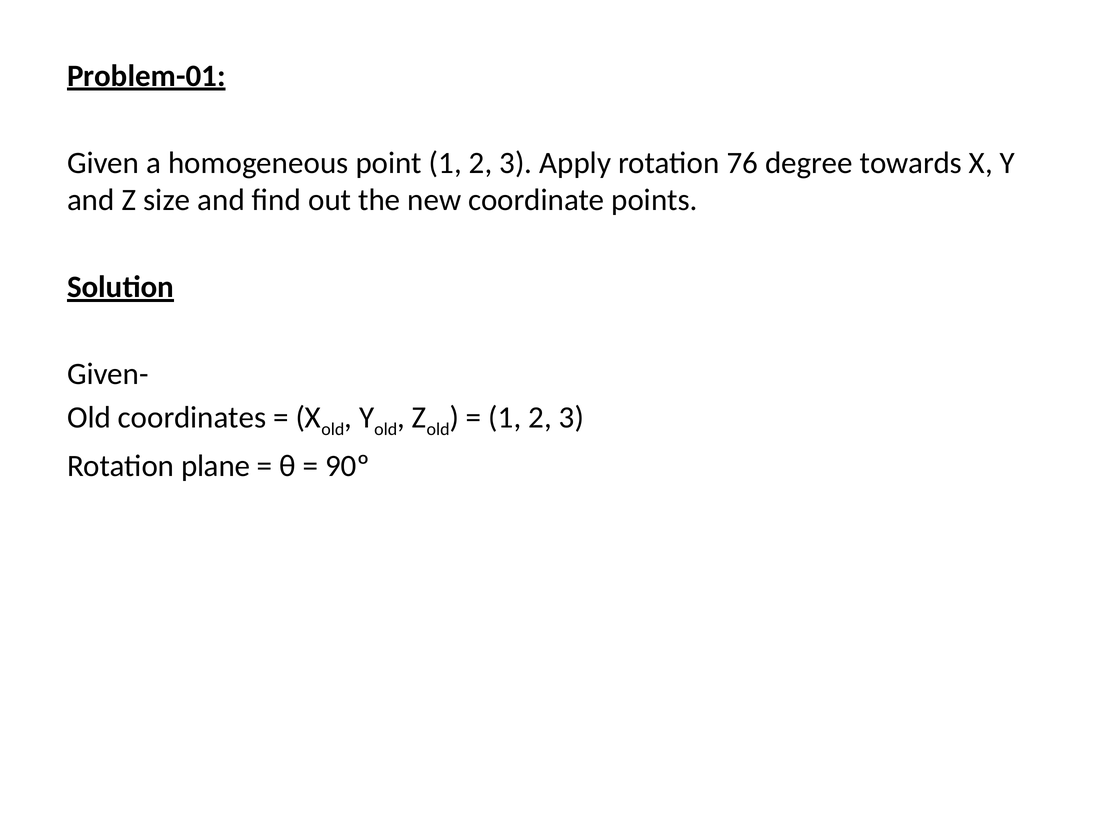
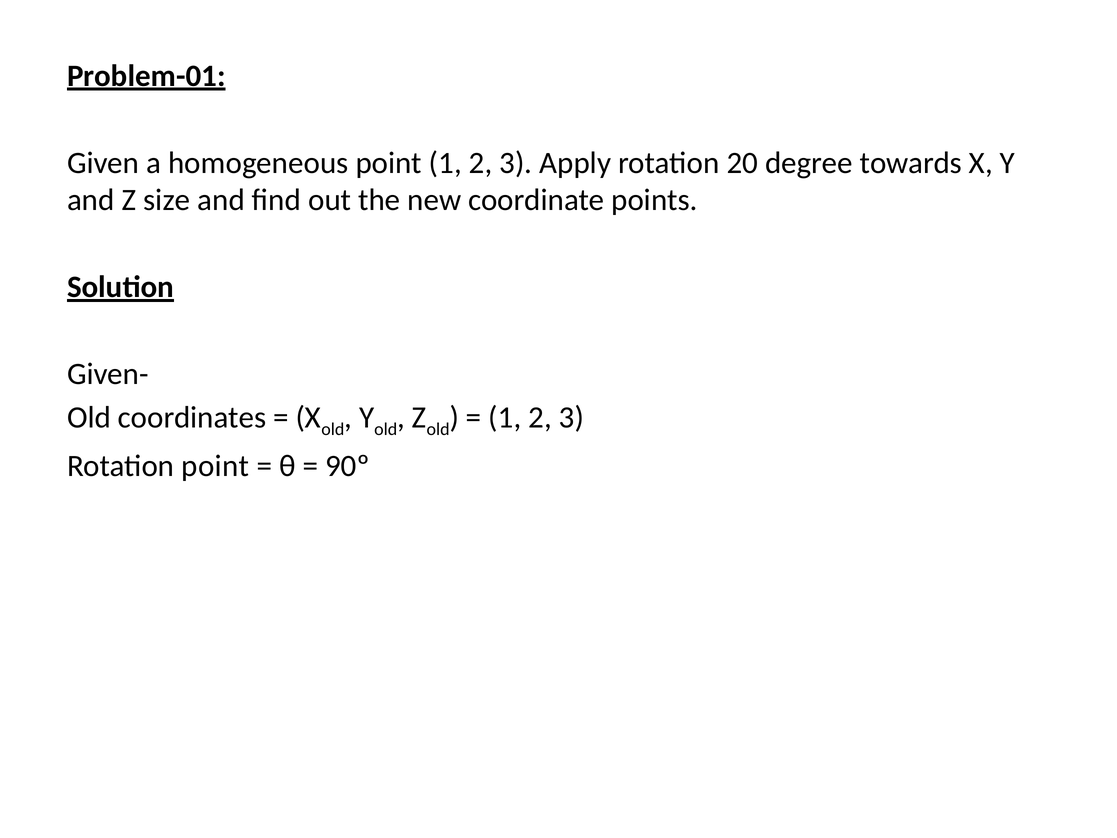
76: 76 -> 20 (742, 163)
Rotation plane: plane -> point (215, 466)
